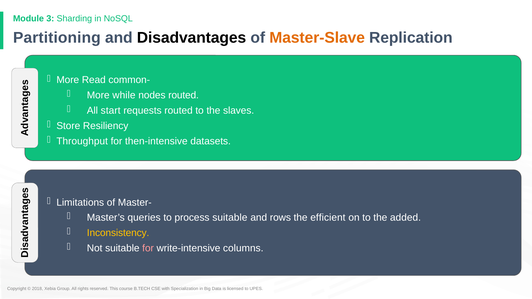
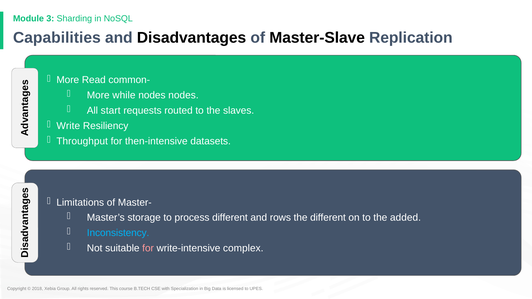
Partitioning: Partitioning -> Capabilities (57, 38)
Master-Slave colour: orange -> black (317, 38)
nodes routed: routed -> nodes (183, 95)
Store: Store -> Write (68, 126)
queries: queries -> storage (144, 218)
process suitable: suitable -> different (230, 218)
the efficient: efficient -> different (328, 218)
Inconsistency colour: yellow -> light blue (118, 233)
columns: columns -> complex (243, 248)
